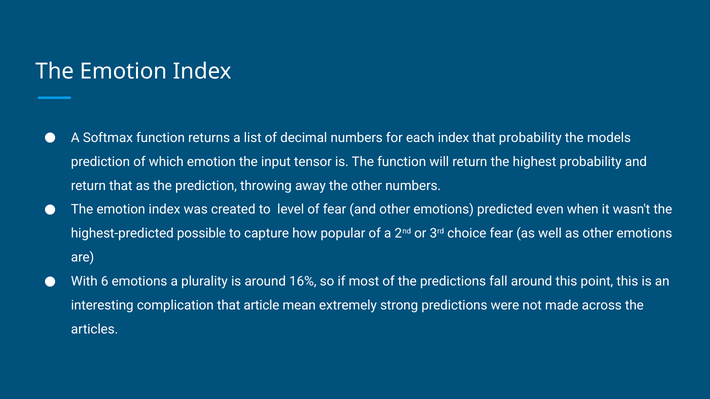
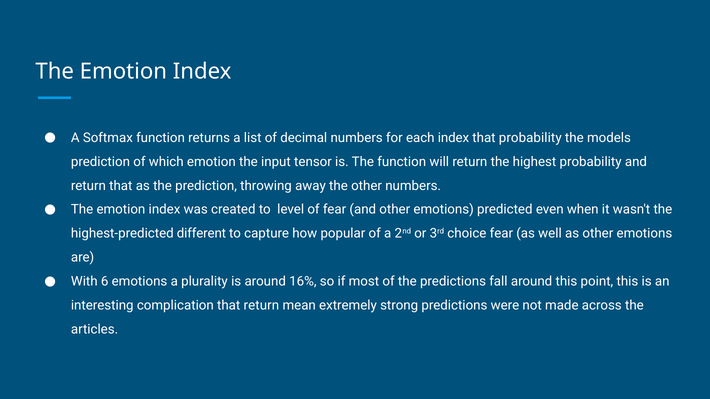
possible: possible -> different (201, 234)
that article: article -> return (261, 306)
